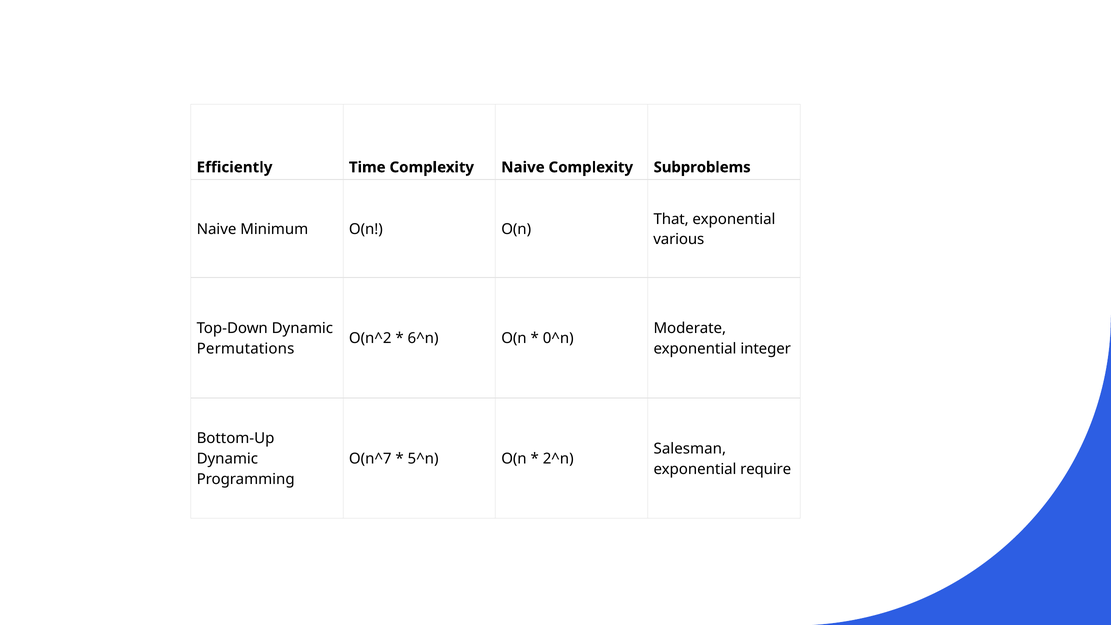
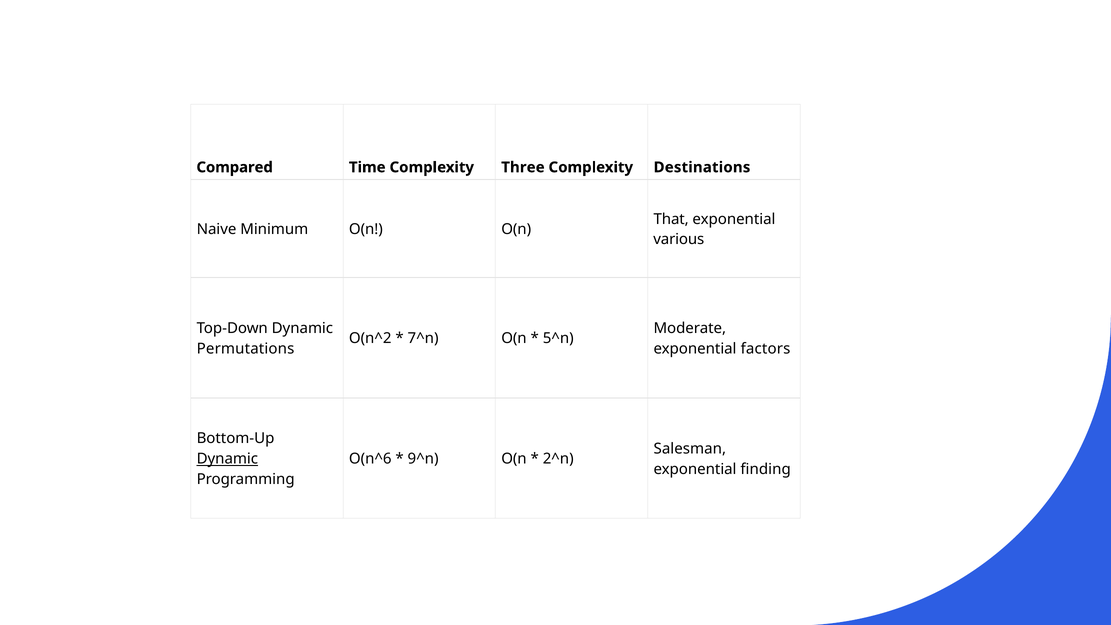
Efficiently: Efficiently -> Compared (235, 167)
Complexity Naive: Naive -> Three (523, 167)
Subproblems: Subproblems -> Destinations (702, 167)
6^n: 6^n -> 7^n (423, 338)
0^n: 0^n -> 5^n (558, 338)
integer: integer -> factors (766, 349)
Dynamic underline: none -> present (227, 459)
O(n^7: O(n^7 -> O(n^6 (370, 459)
5^n: 5^n -> 9^n (423, 459)
require: require -> finding (766, 469)
